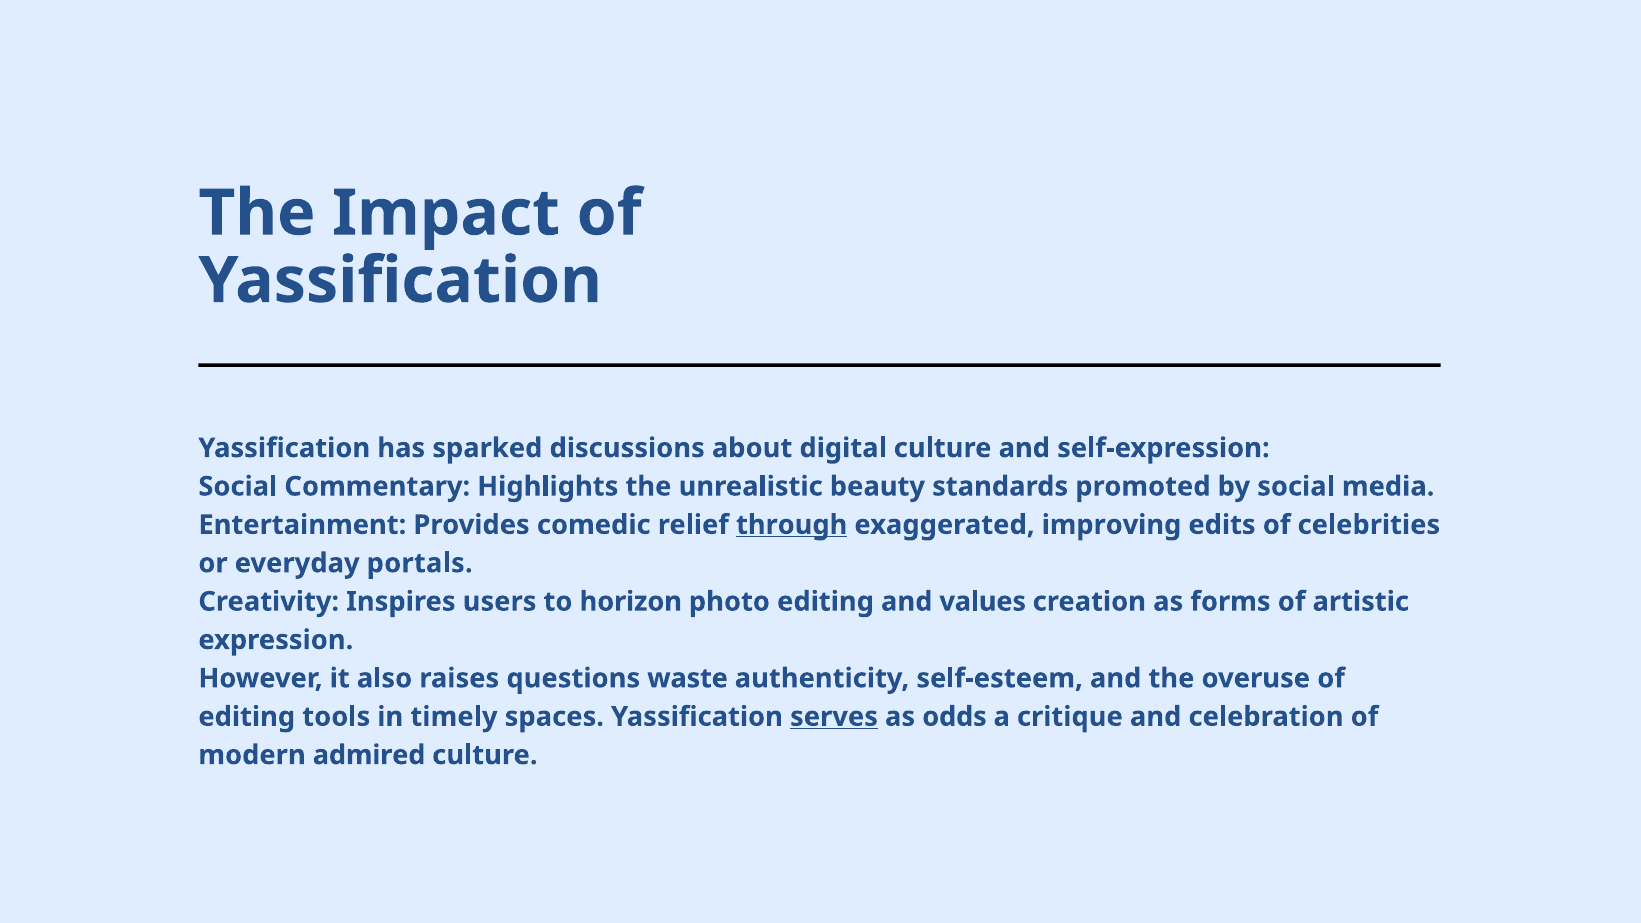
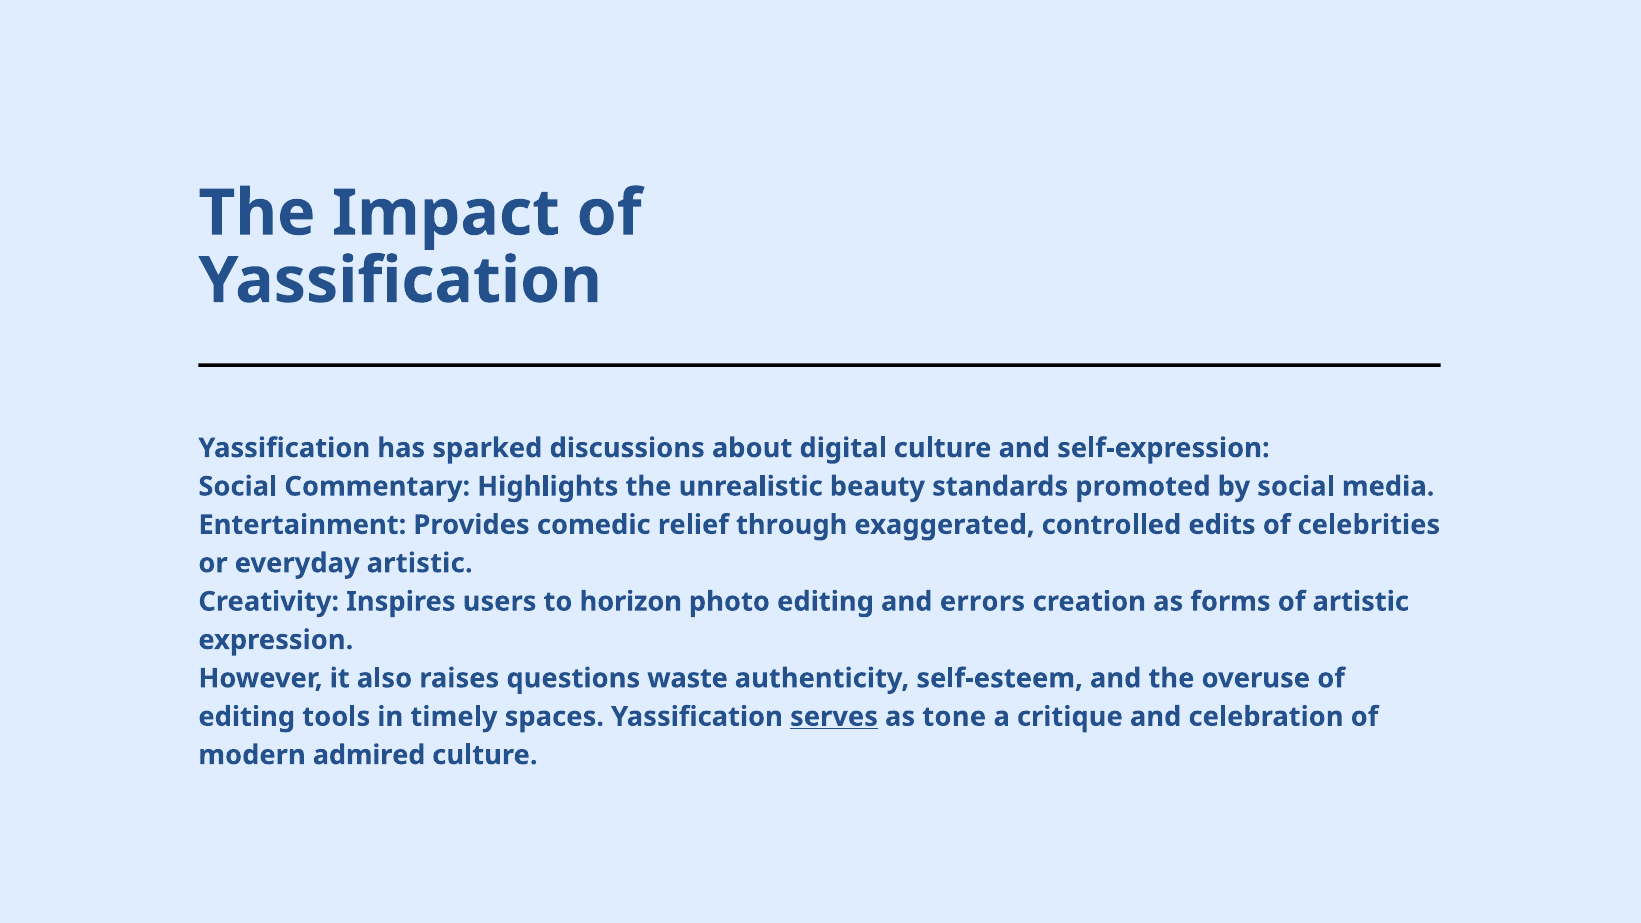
through underline: present -> none (792, 525)
improving: improving -> controlled (1111, 525)
everyday portals: portals -> artistic (420, 563)
values: values -> errors (982, 602)
odds: odds -> tone (954, 717)
